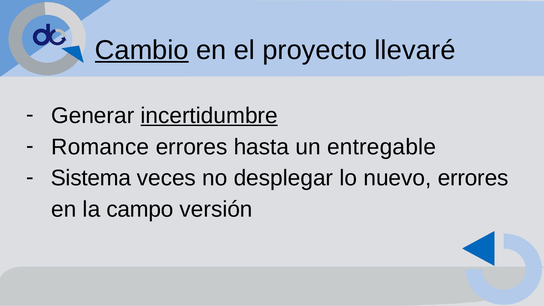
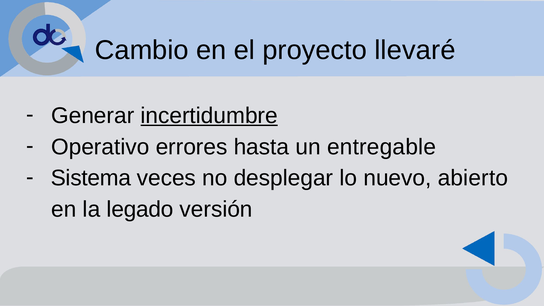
Cambio underline: present -> none (142, 50)
Romance: Romance -> Operativo (100, 147)
nuevo errores: errores -> abierto (473, 178)
campo: campo -> legado (140, 209)
